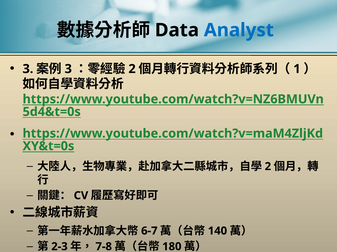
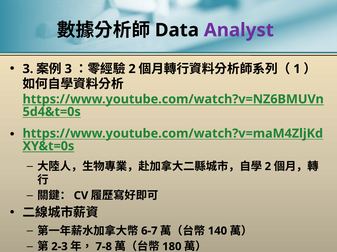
Analyst colour: blue -> purple (239, 30)
